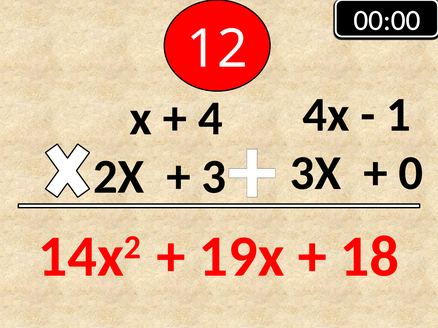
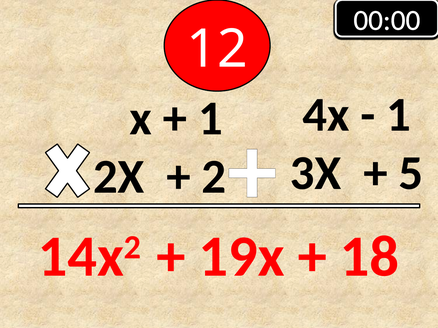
4: 4 -> 1 (210, 119)
0: 0 -> 5 (411, 173)
3: 3 -> 2 (214, 177)
